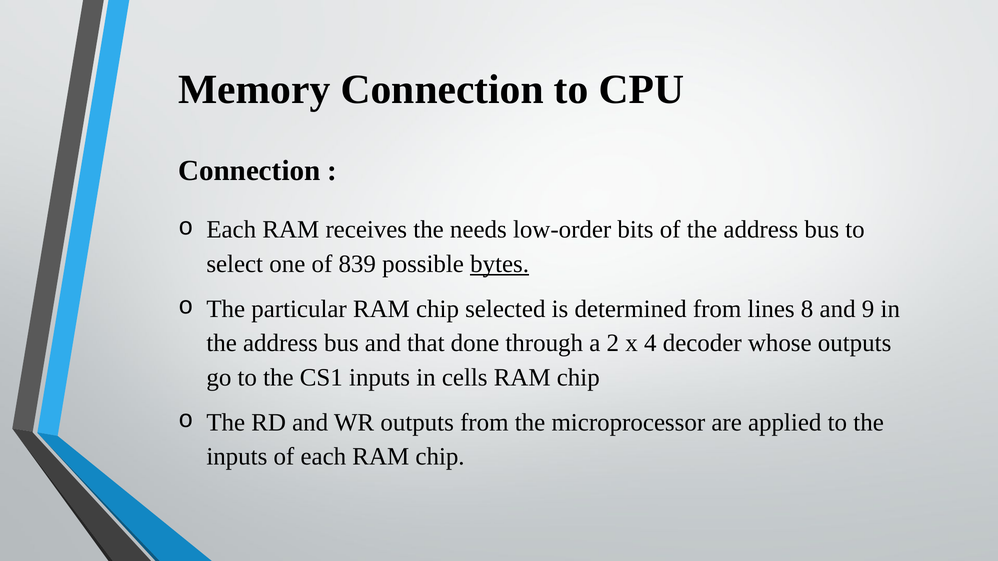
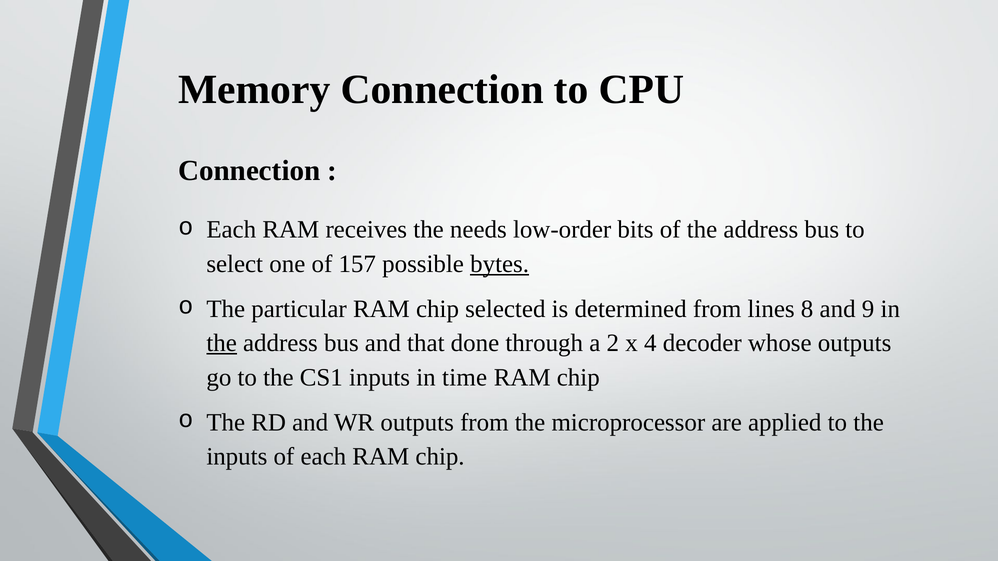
839: 839 -> 157 (357, 264)
the underline: none -> present (222, 343)
cells: cells -> time (465, 378)
